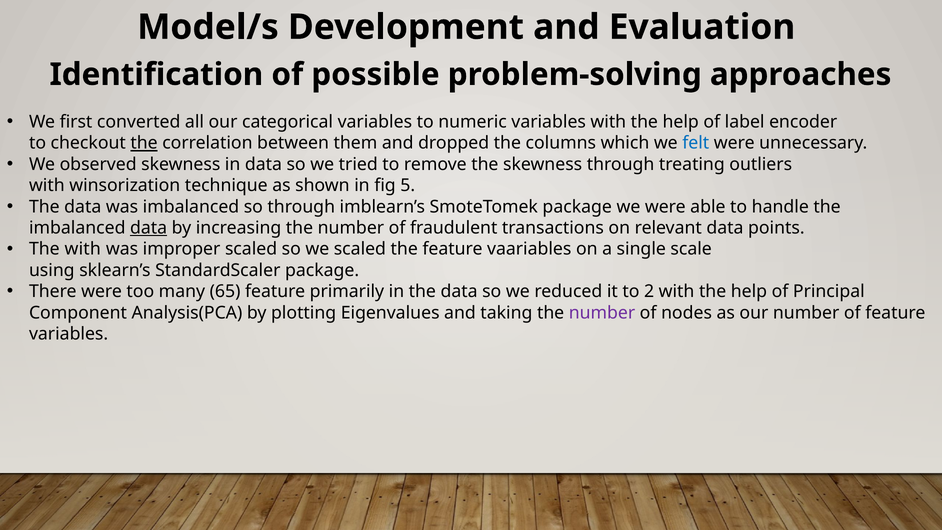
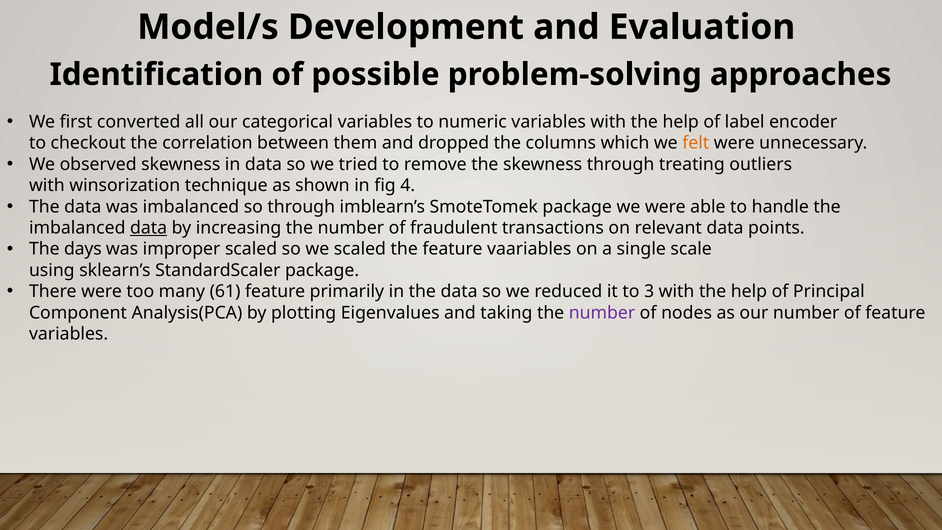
the underline: present -> none (144, 143)
felt colour: blue -> orange (696, 143)
5: 5 -> 4 (408, 185)
The with: with -> days (83, 249)
65: 65 -> 61 (225, 291)
2: 2 -> 3 (649, 291)
